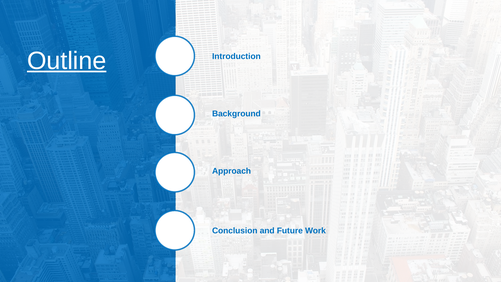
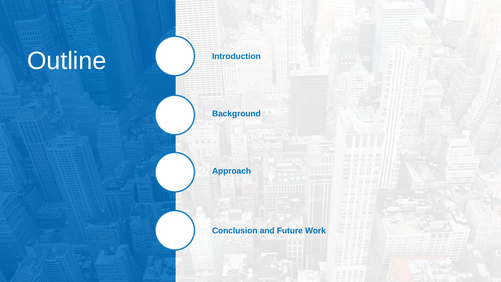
Outline underline: present -> none (67, 61)
